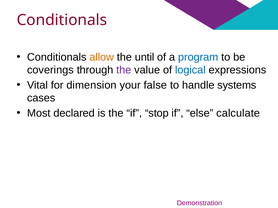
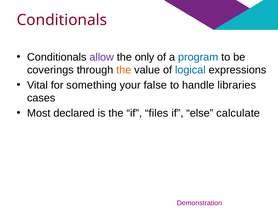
allow colour: orange -> purple (102, 57)
until: until -> only (145, 57)
the colour: purple -> orange (124, 70)
dimension: dimension -> something (92, 85)
systems: systems -> libraries (237, 85)
stop: stop -> files (157, 113)
